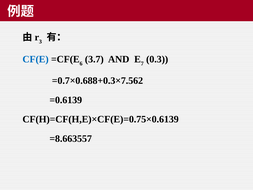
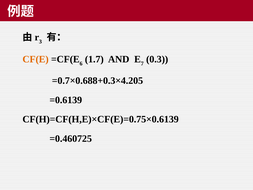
CF(E colour: blue -> orange (36, 59)
3.7: 3.7 -> 1.7 (94, 59)
=0.7×0.688+0.3×7.562: =0.7×0.688+0.3×7.562 -> =0.7×0.688+0.3×4.205 (97, 81)
=8.663557: =8.663557 -> =0.460725 (71, 138)
